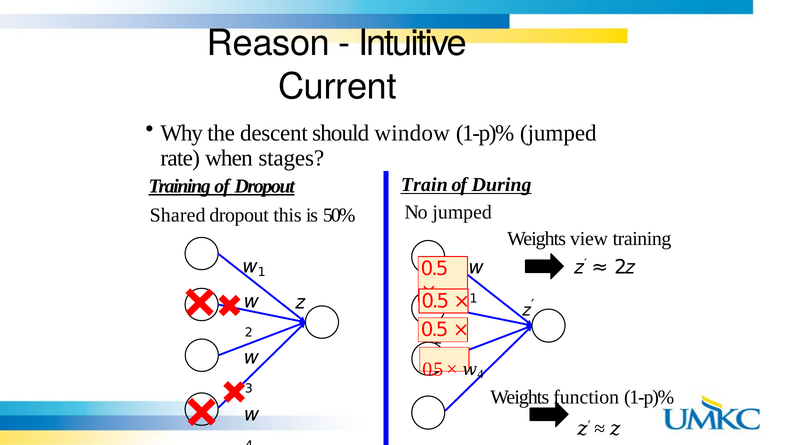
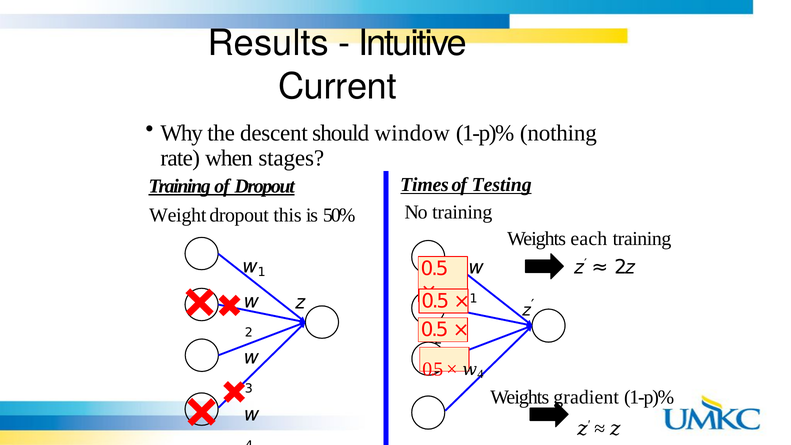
Reason: Reason -> Results (268, 43)
1-p)% jumped: jumped -> nothing (558, 133)
Train: Train -> Times (425, 185)
During: During -> Testing (502, 185)
No jumped: jumped -> training (462, 212)
Shared: Shared -> Weight (178, 215)
view: view -> each (589, 239)
function: function -> gradient (586, 397)
